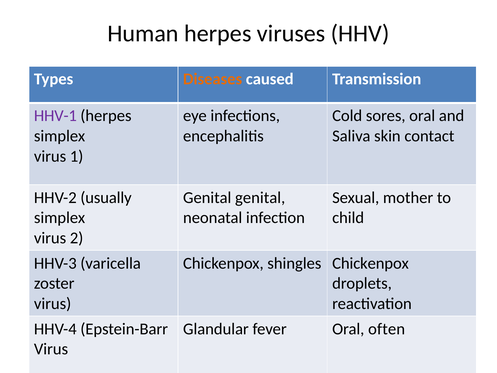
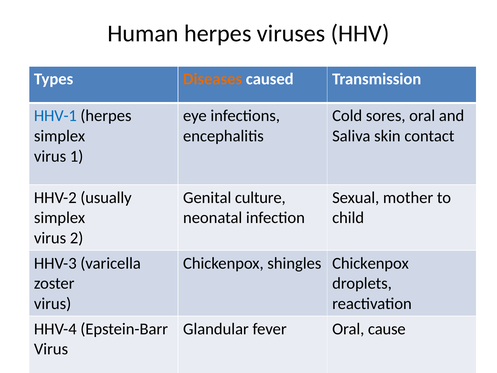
HHV-1 colour: purple -> blue (55, 116)
Genital genital: genital -> culture (260, 197)
often: often -> cause (387, 329)
